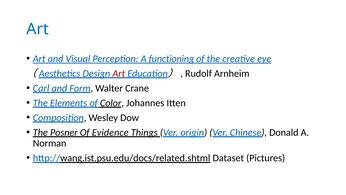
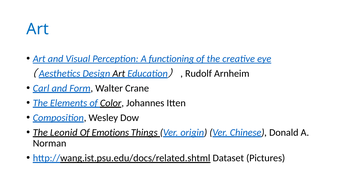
Art colour: red -> black (119, 73)
Posner: Posner -> Leonid (64, 132)
Evidence: Evidence -> Emotions (110, 132)
